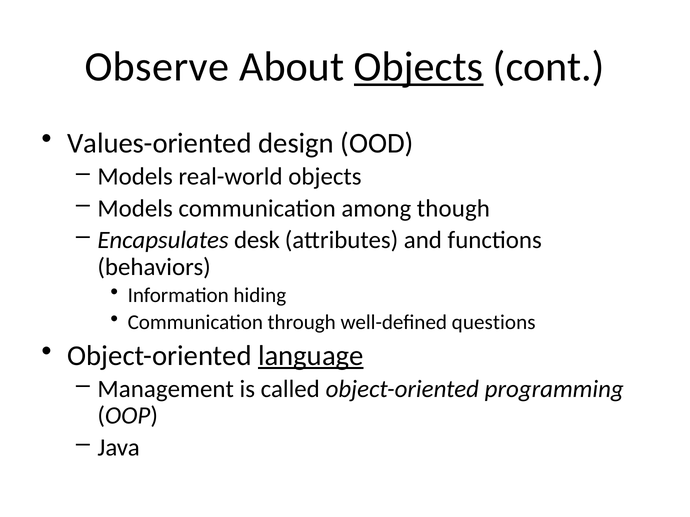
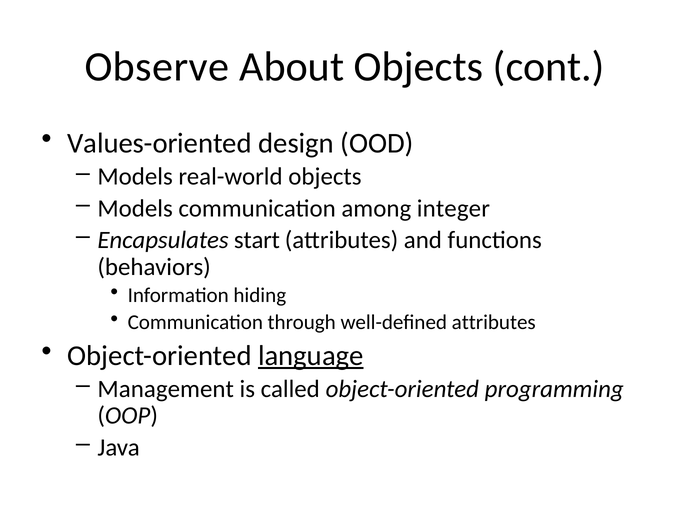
Objects underline: present -> none (419, 67)
though: though -> integer (453, 209)
desk: desk -> start (257, 240)
well-defined questions: questions -> attributes (494, 322)
